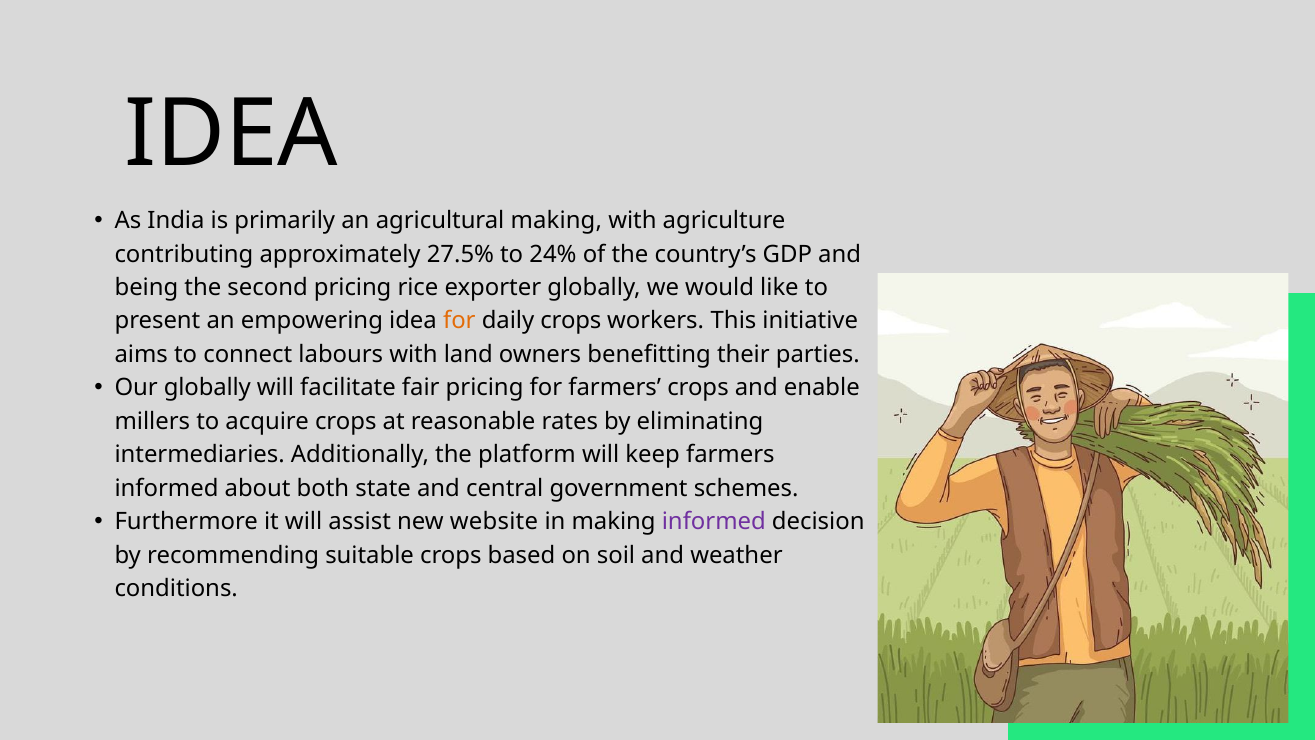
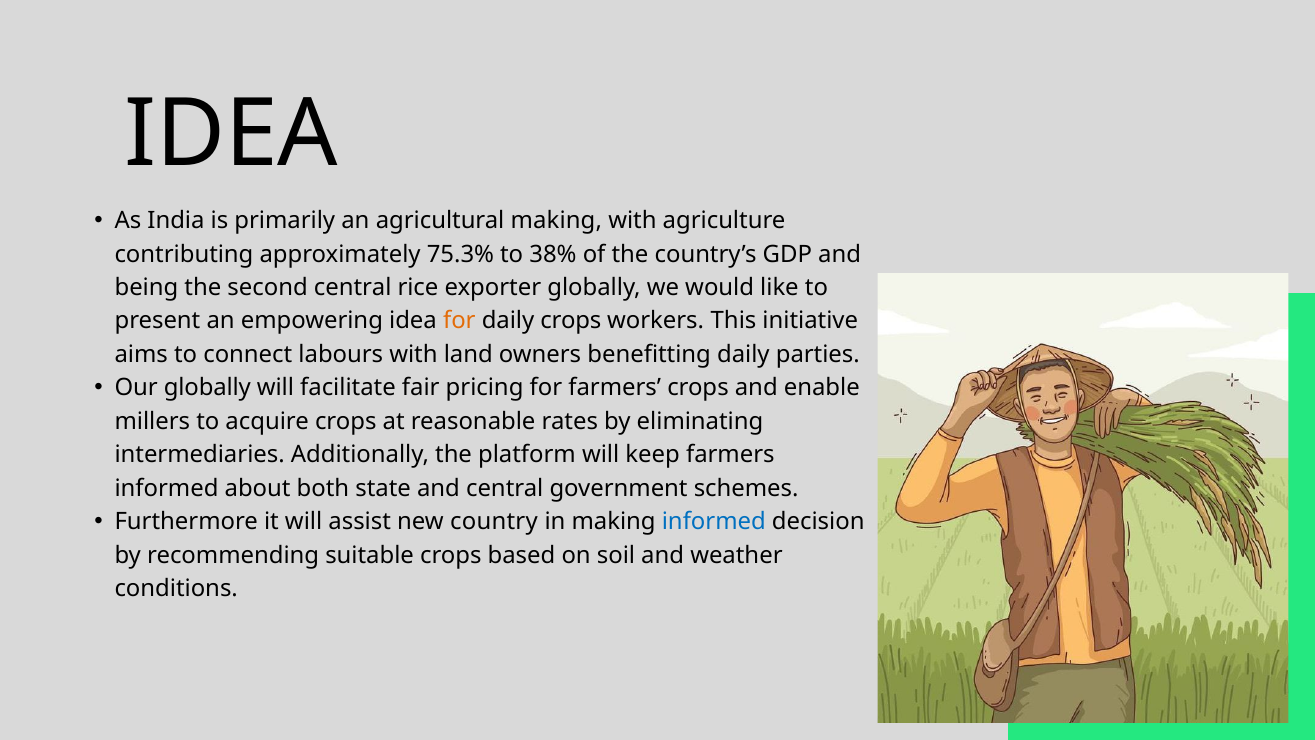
27.5%: 27.5% -> 75.3% (460, 254)
24%: 24% -> 38% (553, 254)
second pricing: pricing -> central (353, 287)
benefitting their: their -> daily (743, 354)
website: website -> country (494, 522)
informed colour: purple -> blue (714, 522)
